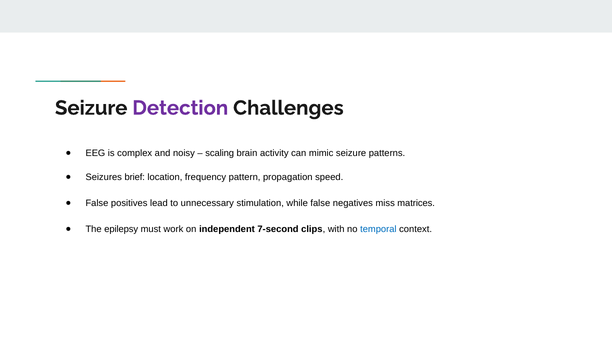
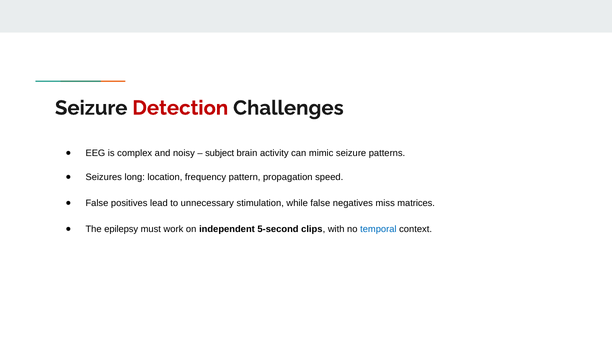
Detection colour: purple -> red (180, 108)
scaling: scaling -> subject (220, 153)
brief: brief -> long (135, 177)
7-second: 7-second -> 5-second (278, 229)
